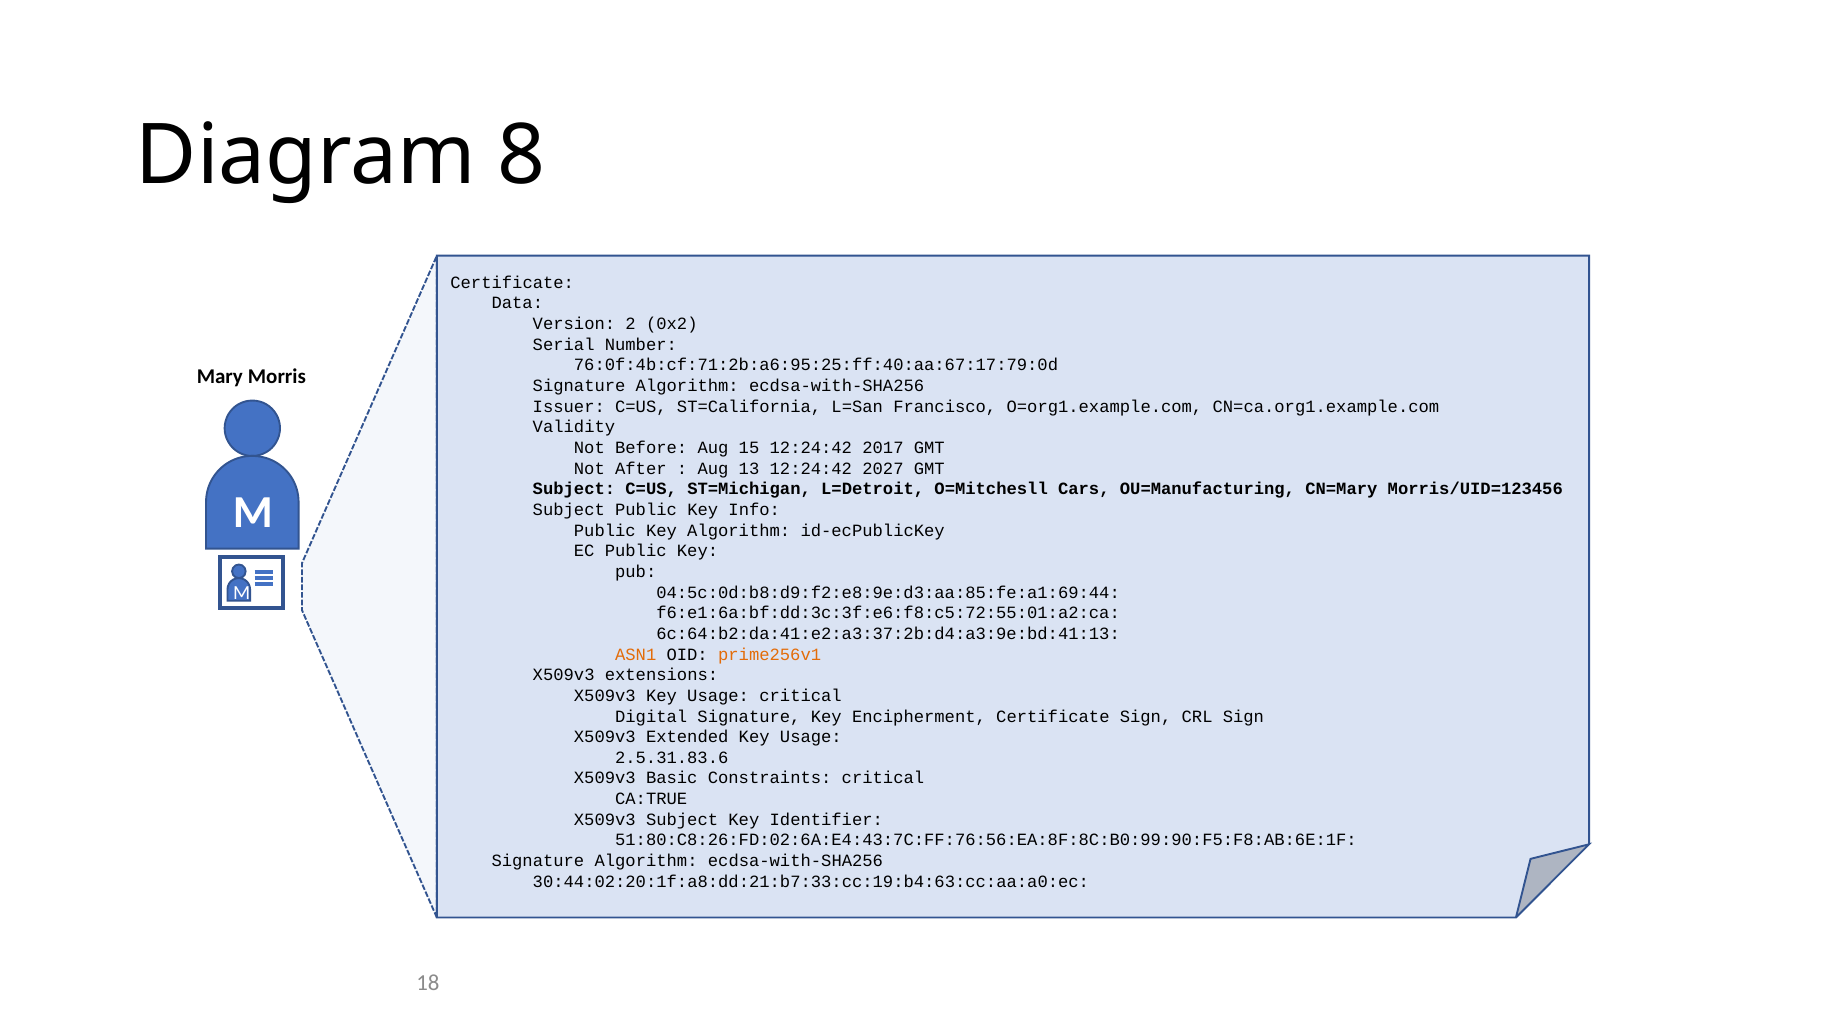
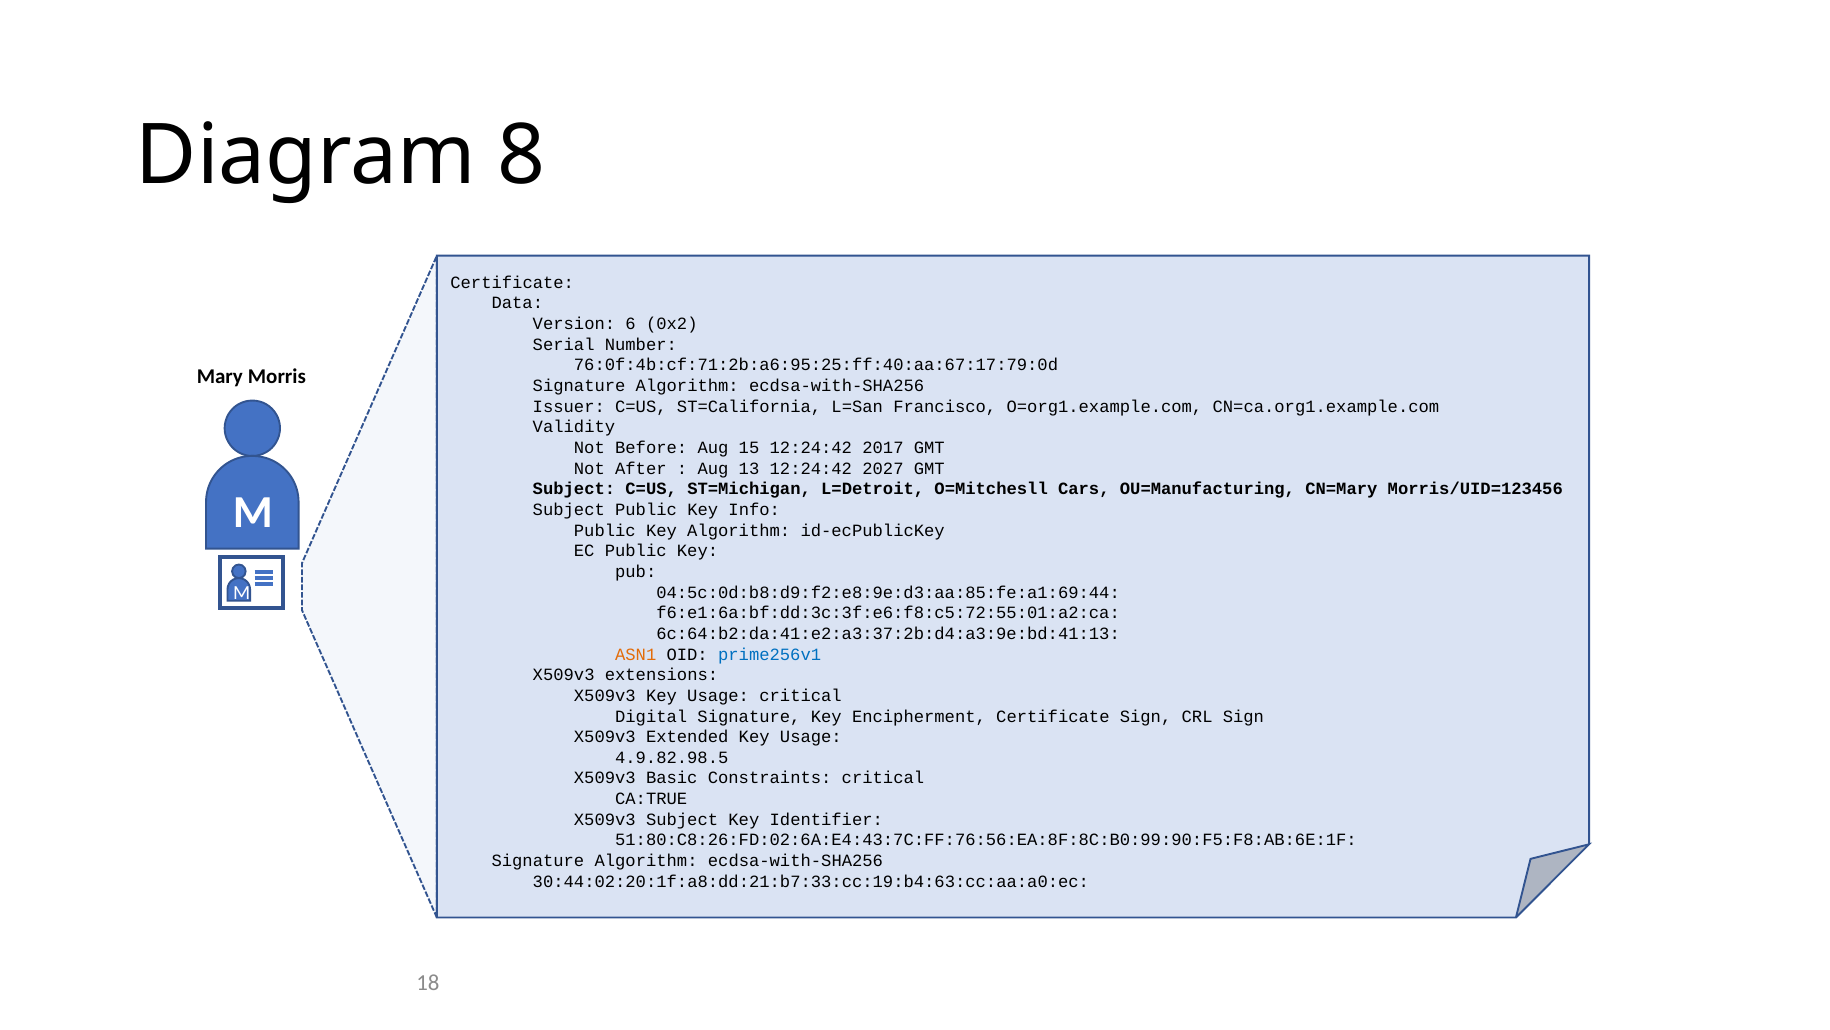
2: 2 -> 6 (631, 324)
prime256v1 colour: orange -> blue (770, 654)
2.5.31.83.6: 2.5.31.83.6 -> 4.9.82.98.5 (672, 757)
